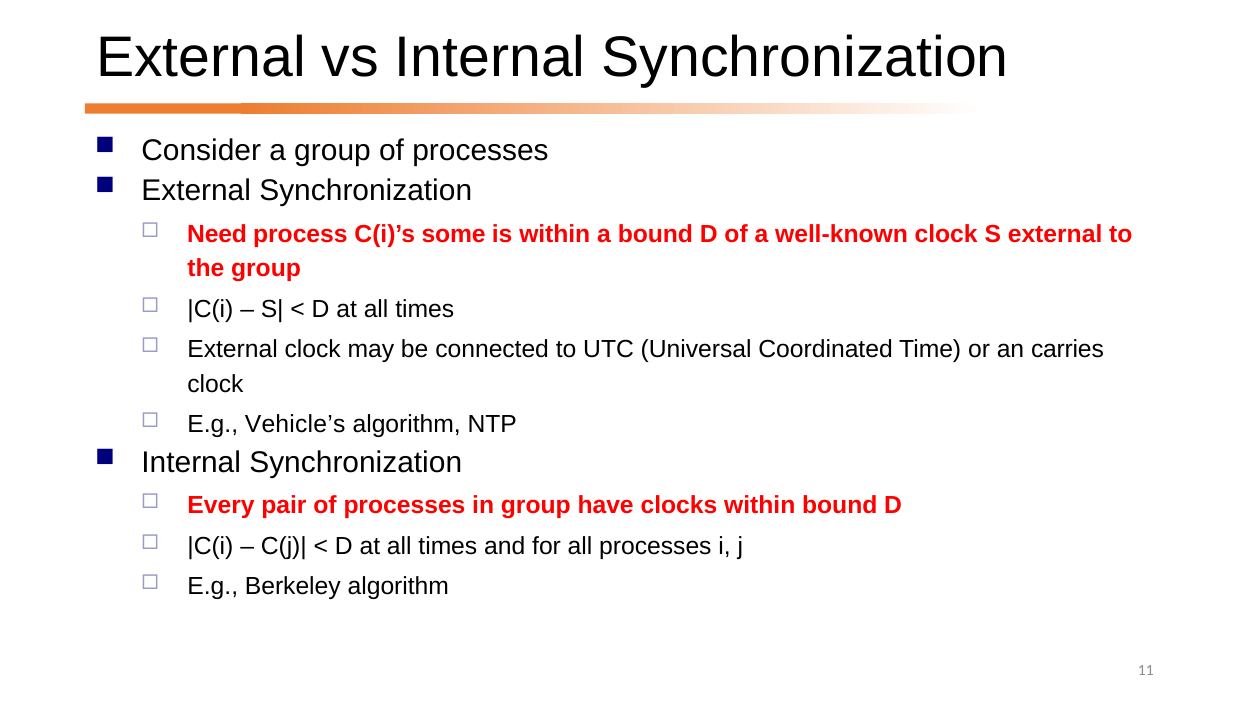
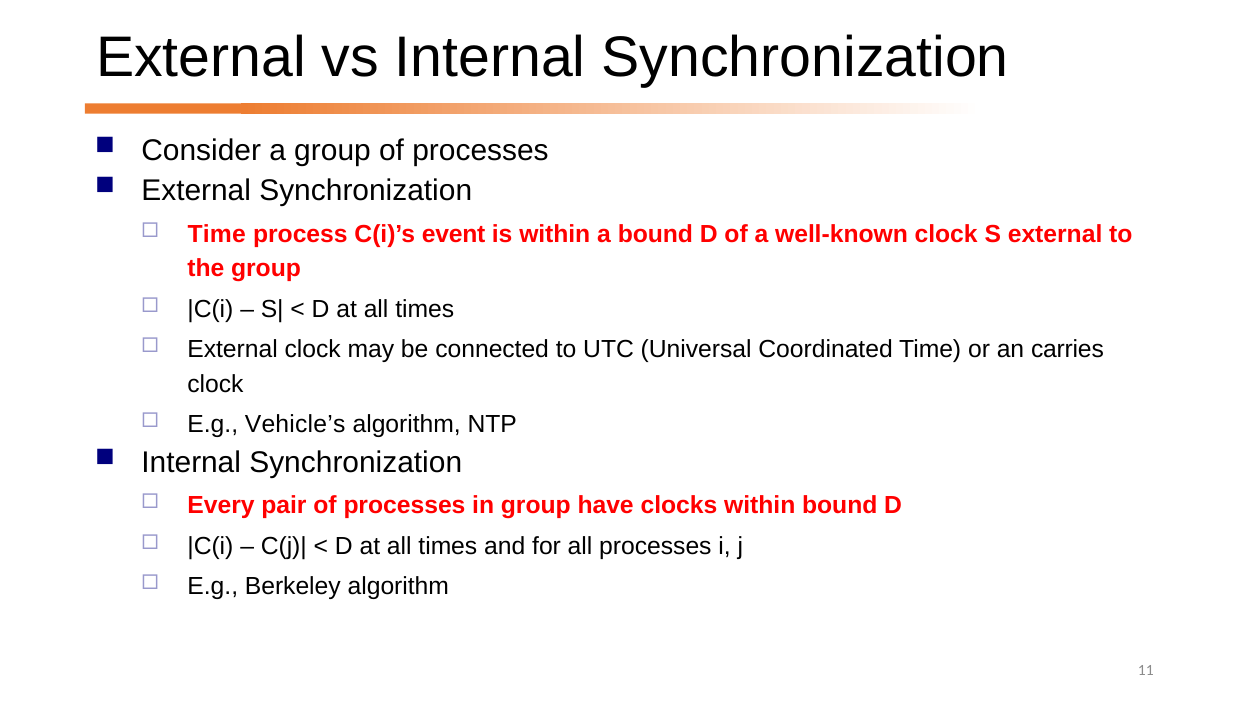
Need: Need -> Time (217, 234)
some: some -> event (454, 234)
